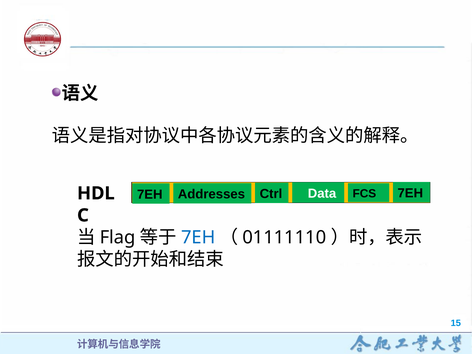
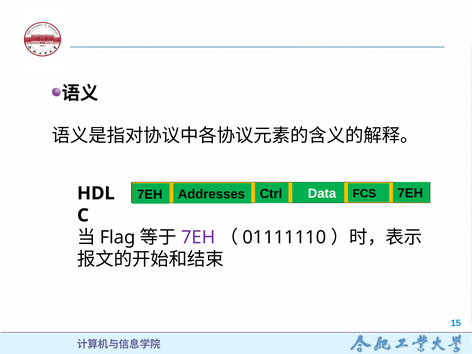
7EH colour: blue -> purple (198, 237)
